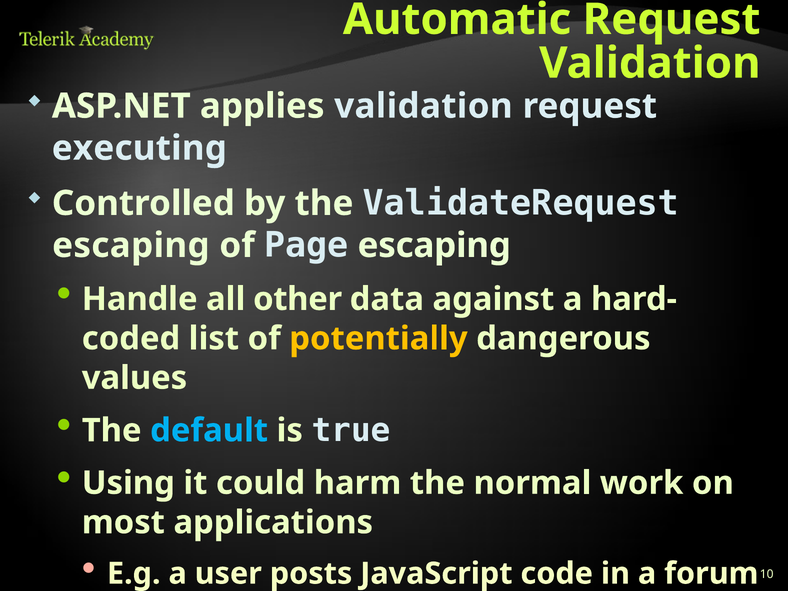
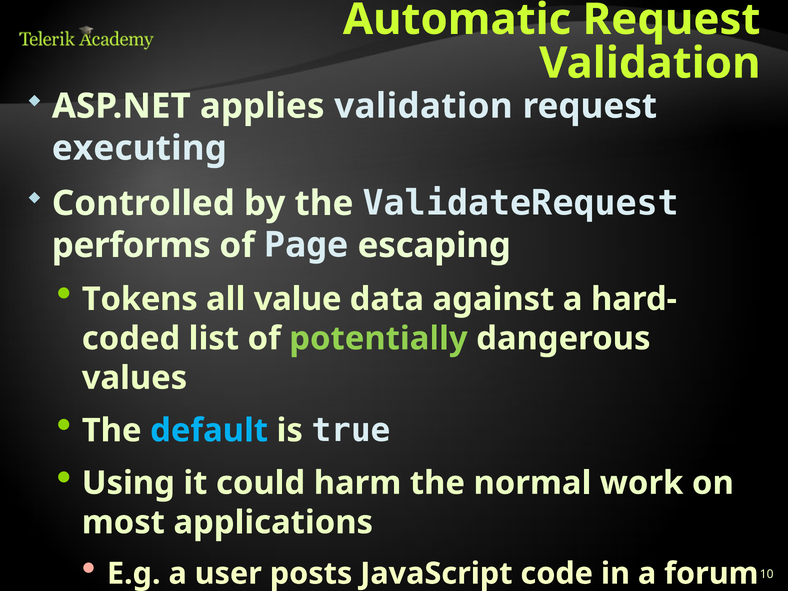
escaping: escaping -> performs (131, 245)
Handle: Handle -> Tokens (140, 299)
other: other -> value (298, 299)
potentially colour: yellow -> light green (378, 339)
